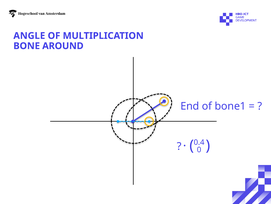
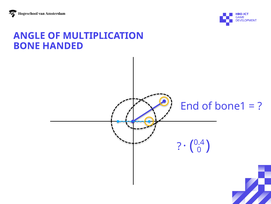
AROUND: AROUND -> HANDED (63, 46)
